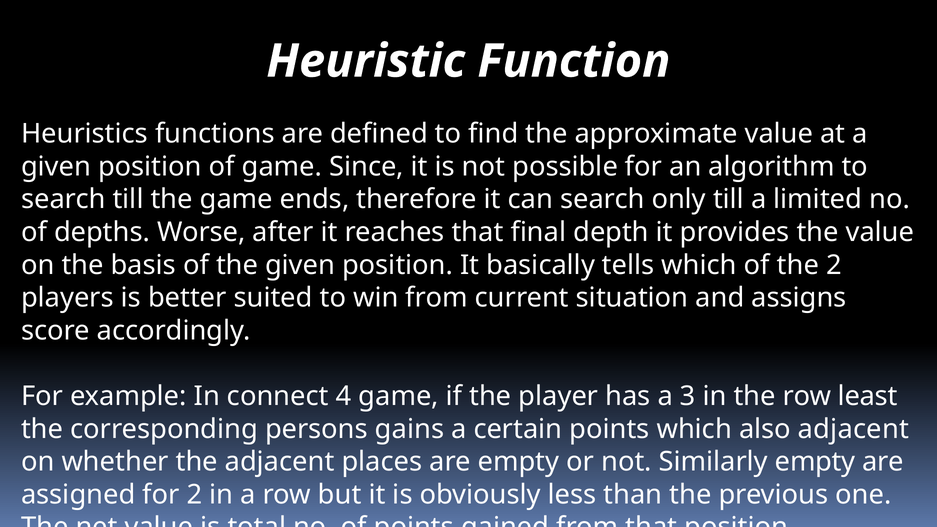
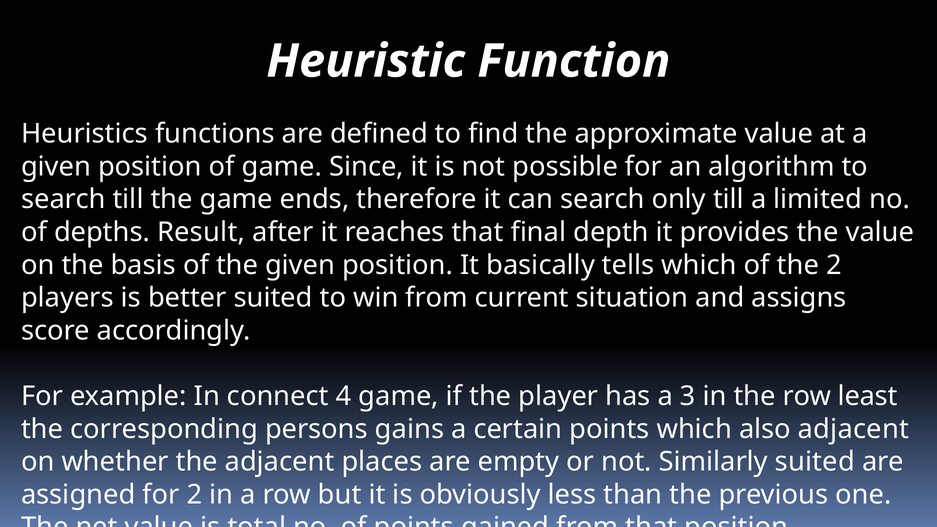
Worse: Worse -> Result (201, 232)
Similarly empty: empty -> suited (815, 462)
